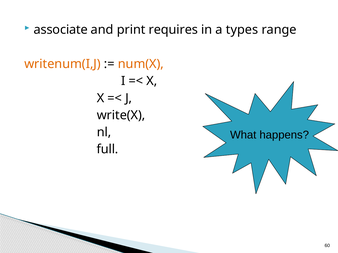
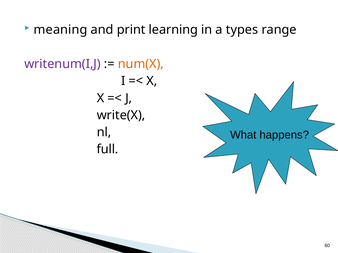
associate: associate -> meaning (61, 30)
requires: requires -> learning (173, 30)
writenum(I,J colour: orange -> purple (62, 64)
